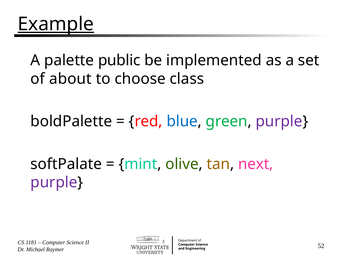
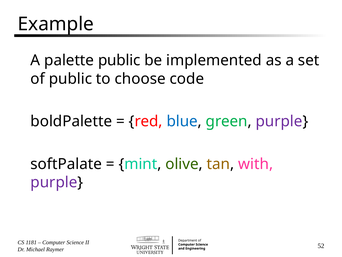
Example underline: present -> none (56, 24)
of about: about -> public (70, 79)
class: class -> code (187, 79)
next: next -> with (256, 164)
